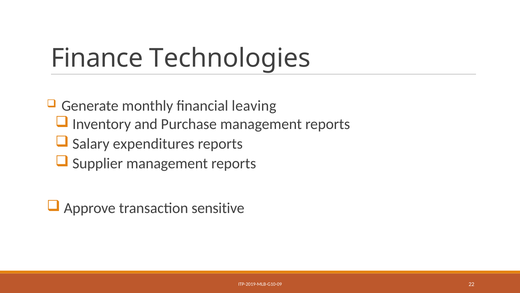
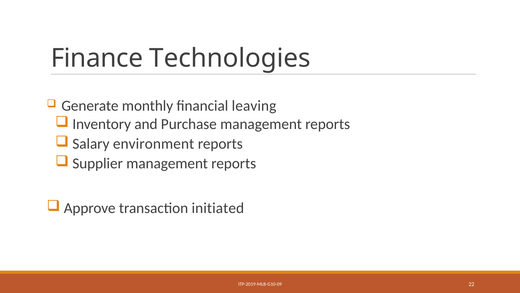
expenditures: expenditures -> environment (154, 144)
sensitive: sensitive -> initiated (218, 208)
